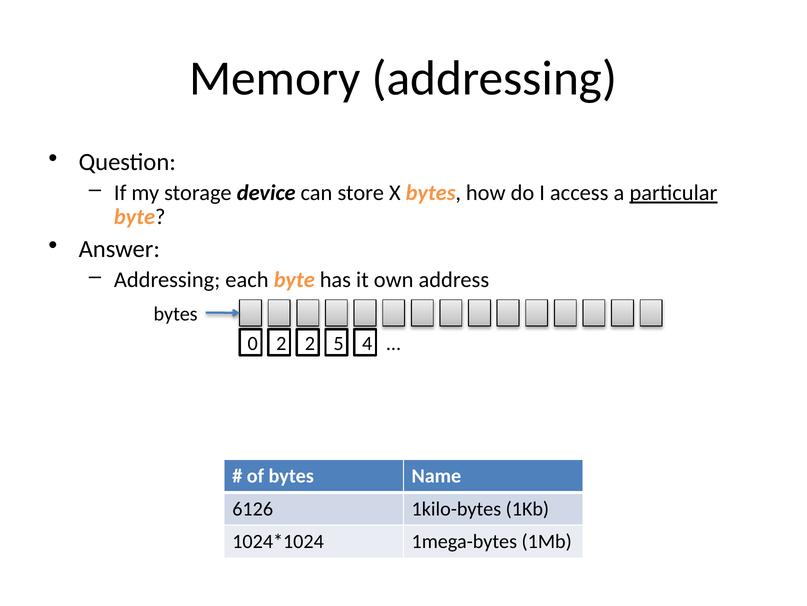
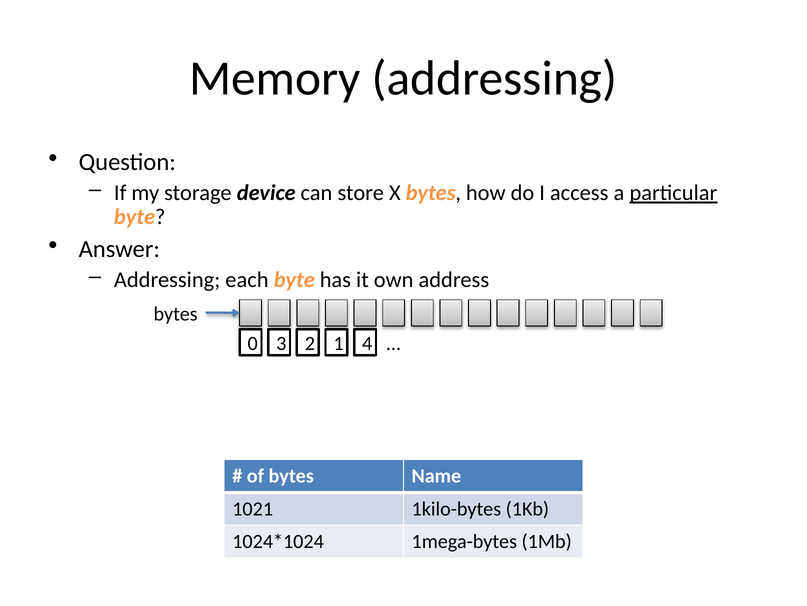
0 2: 2 -> 3 (281, 343)
5: 5 -> 1 (339, 343)
6126: 6126 -> 1021 (253, 508)
